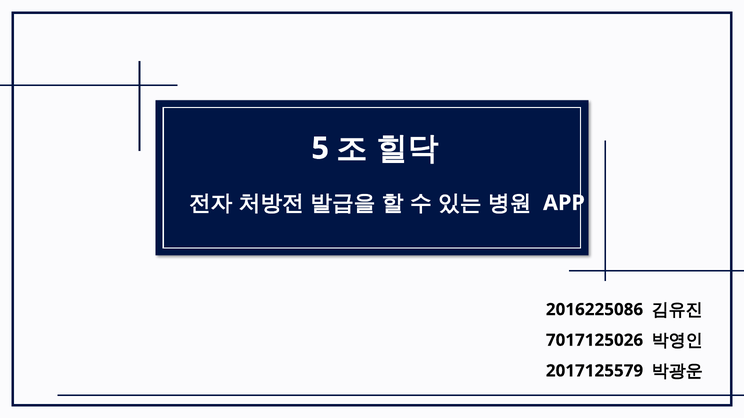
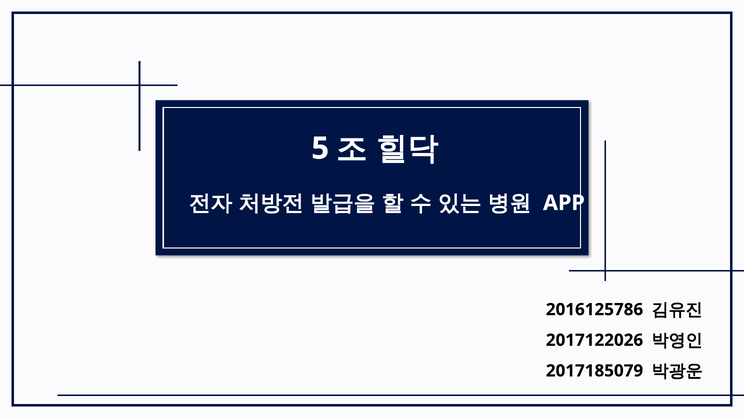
2016225086: 2016225086 -> 2016125786 (595, 310)
7017125026: 7017125026 -> 2017122026 (595, 341)
2017125579: 2017125579 -> 2017185079 (595, 371)
